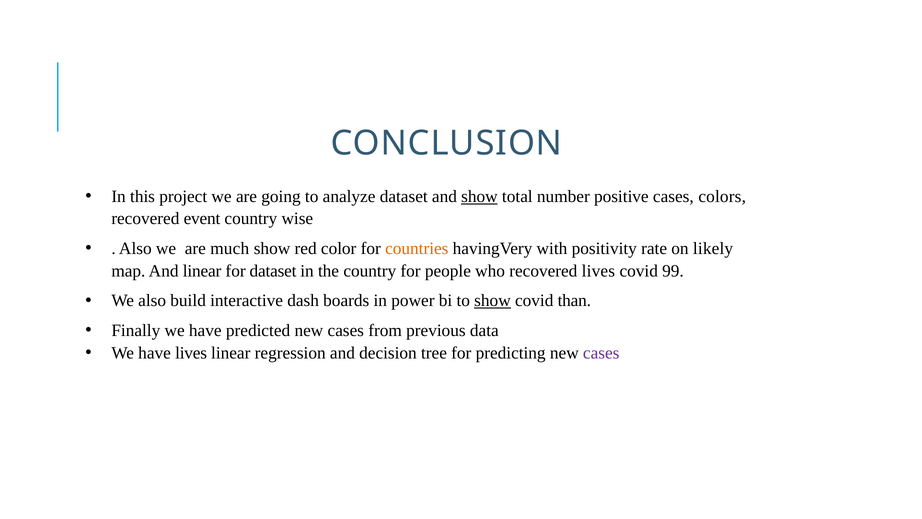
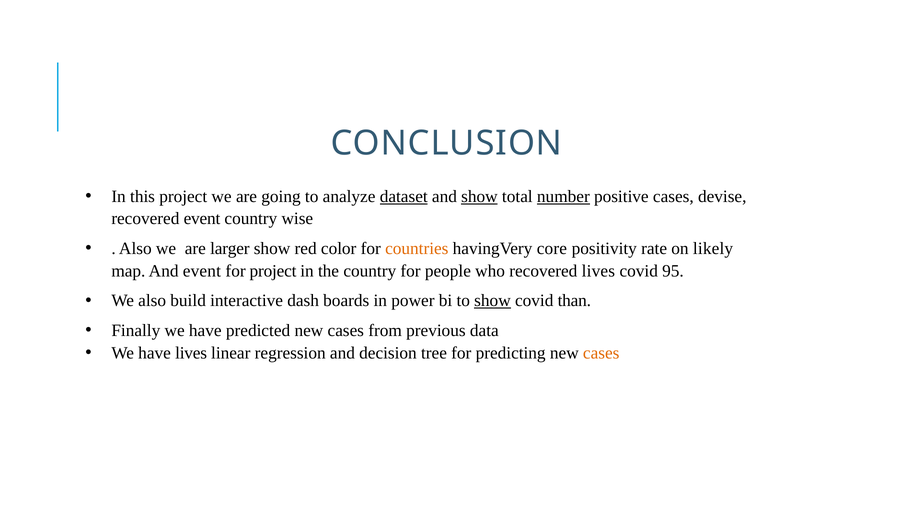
dataset underline: none -> present (404, 196)
number underline: none -> present (563, 196)
colors: colors -> devise (722, 196)
much: much -> larger (230, 248)
with: with -> core (552, 248)
And linear: linear -> event (202, 271)
for dataset: dataset -> project (273, 271)
99: 99 -> 95 (673, 271)
cases colour: purple -> orange (601, 353)
